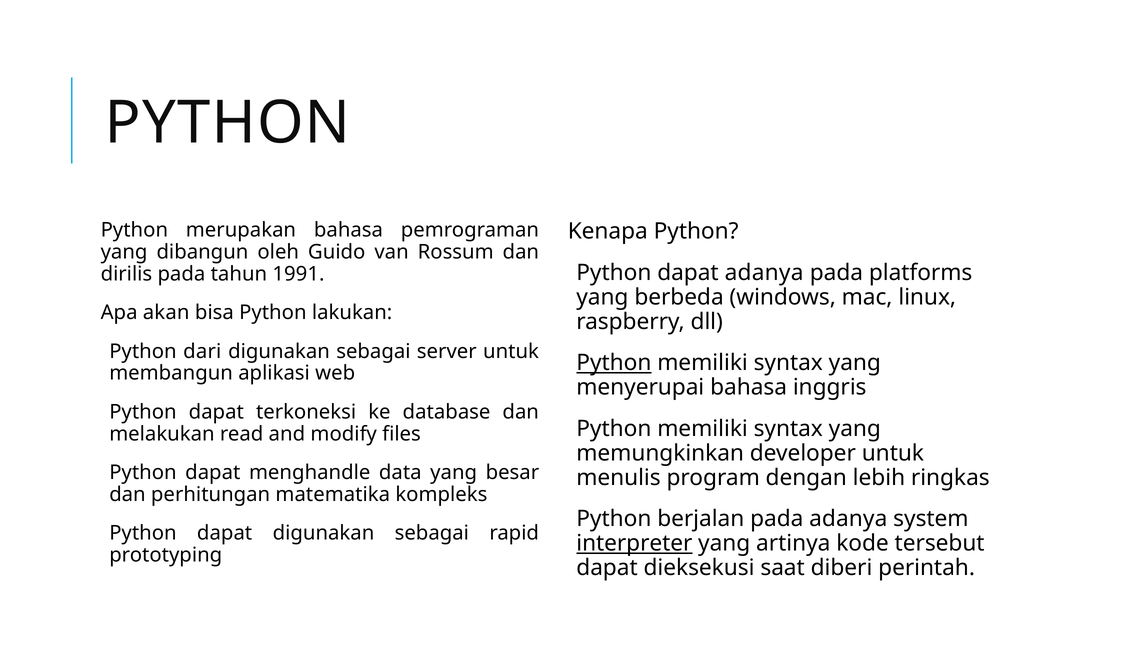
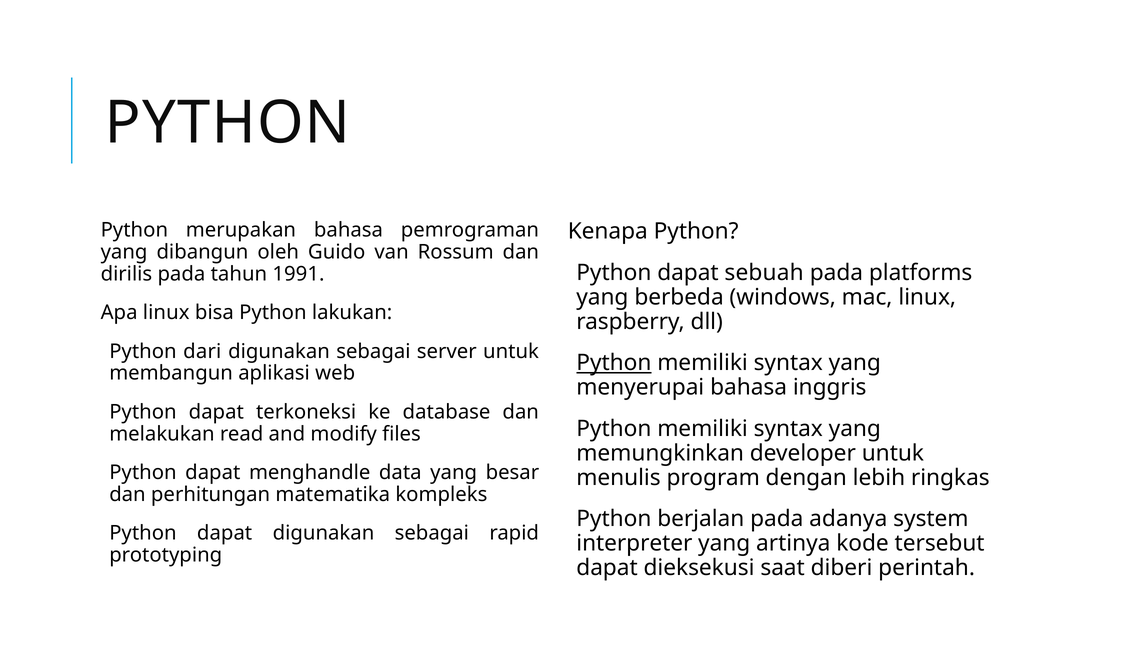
dapat adanya: adanya -> sebuah (764, 273)
Apa akan: akan -> linux (166, 313)
interpreter underline: present -> none (634, 544)
